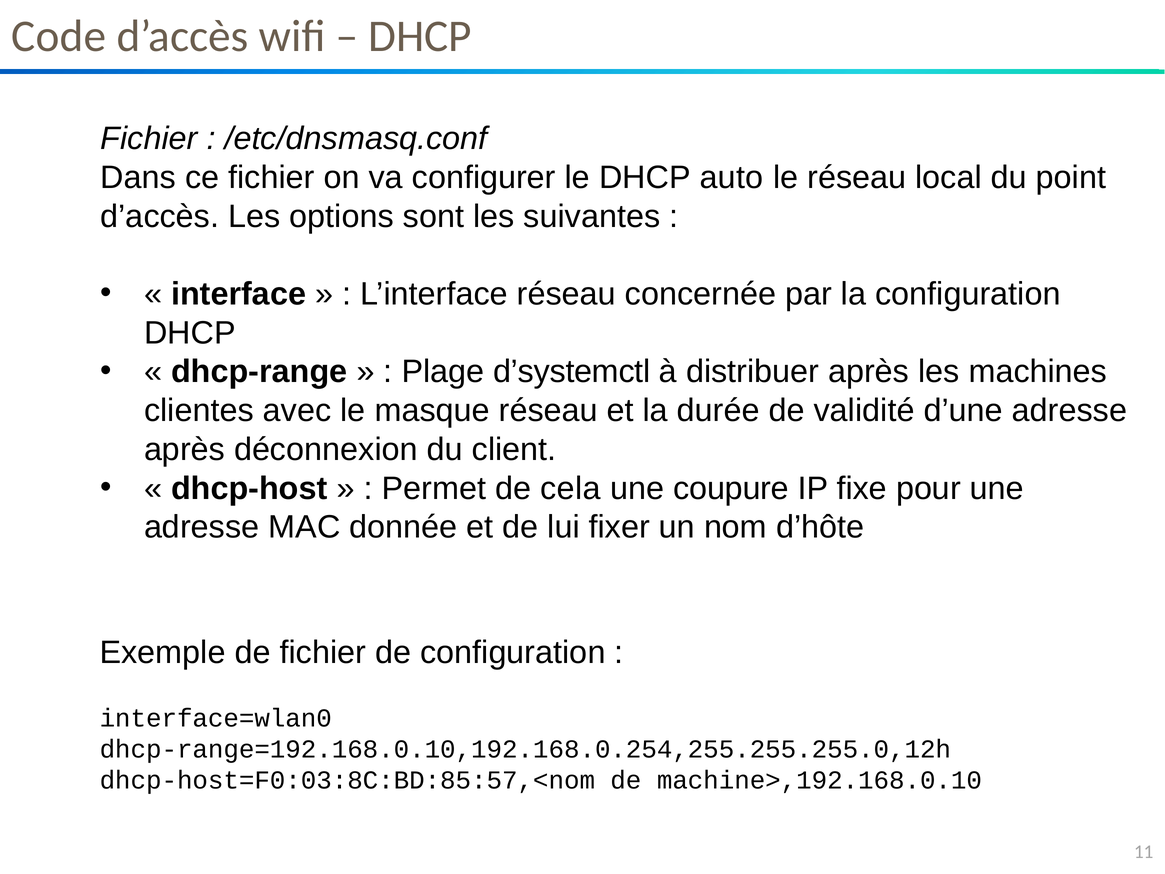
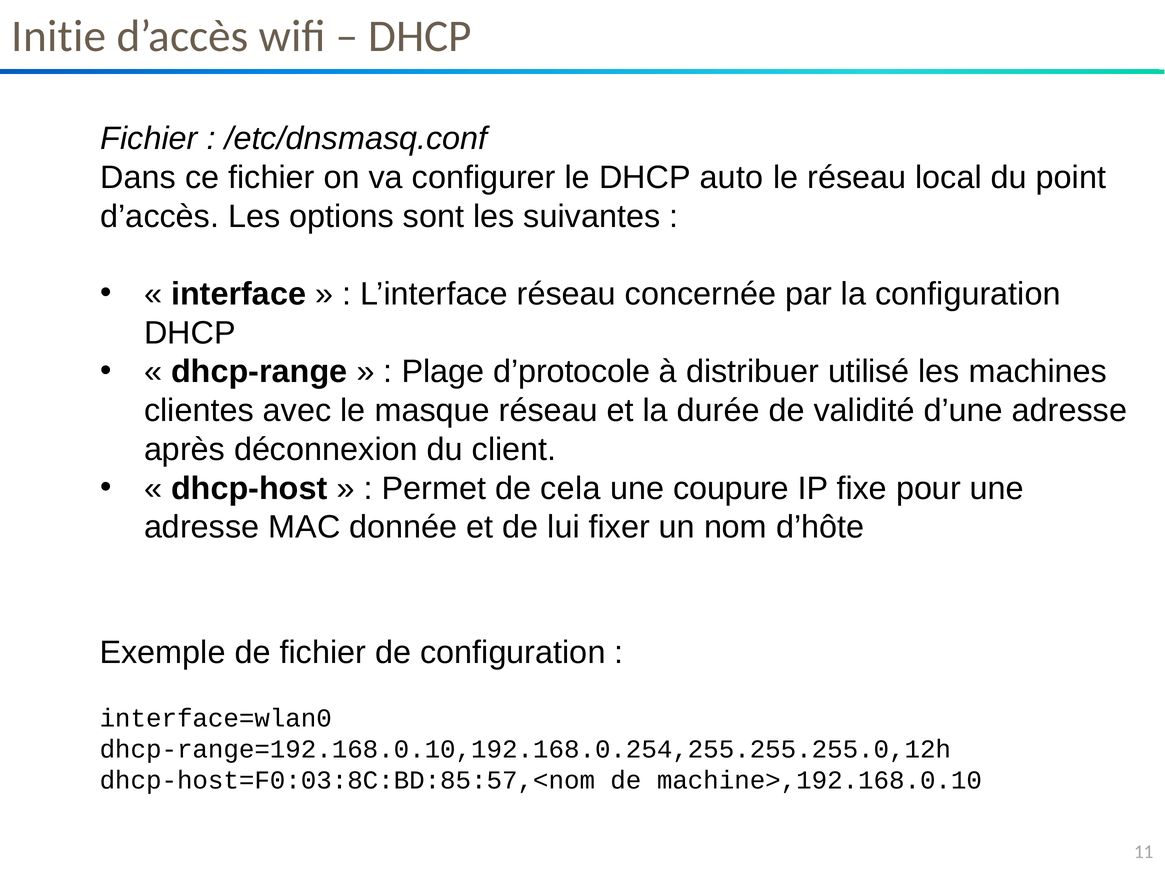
Code: Code -> Initie (59, 36)
d’systemctl: d’systemctl -> d’protocole (572, 372)
distribuer après: après -> utilisé (869, 372)
